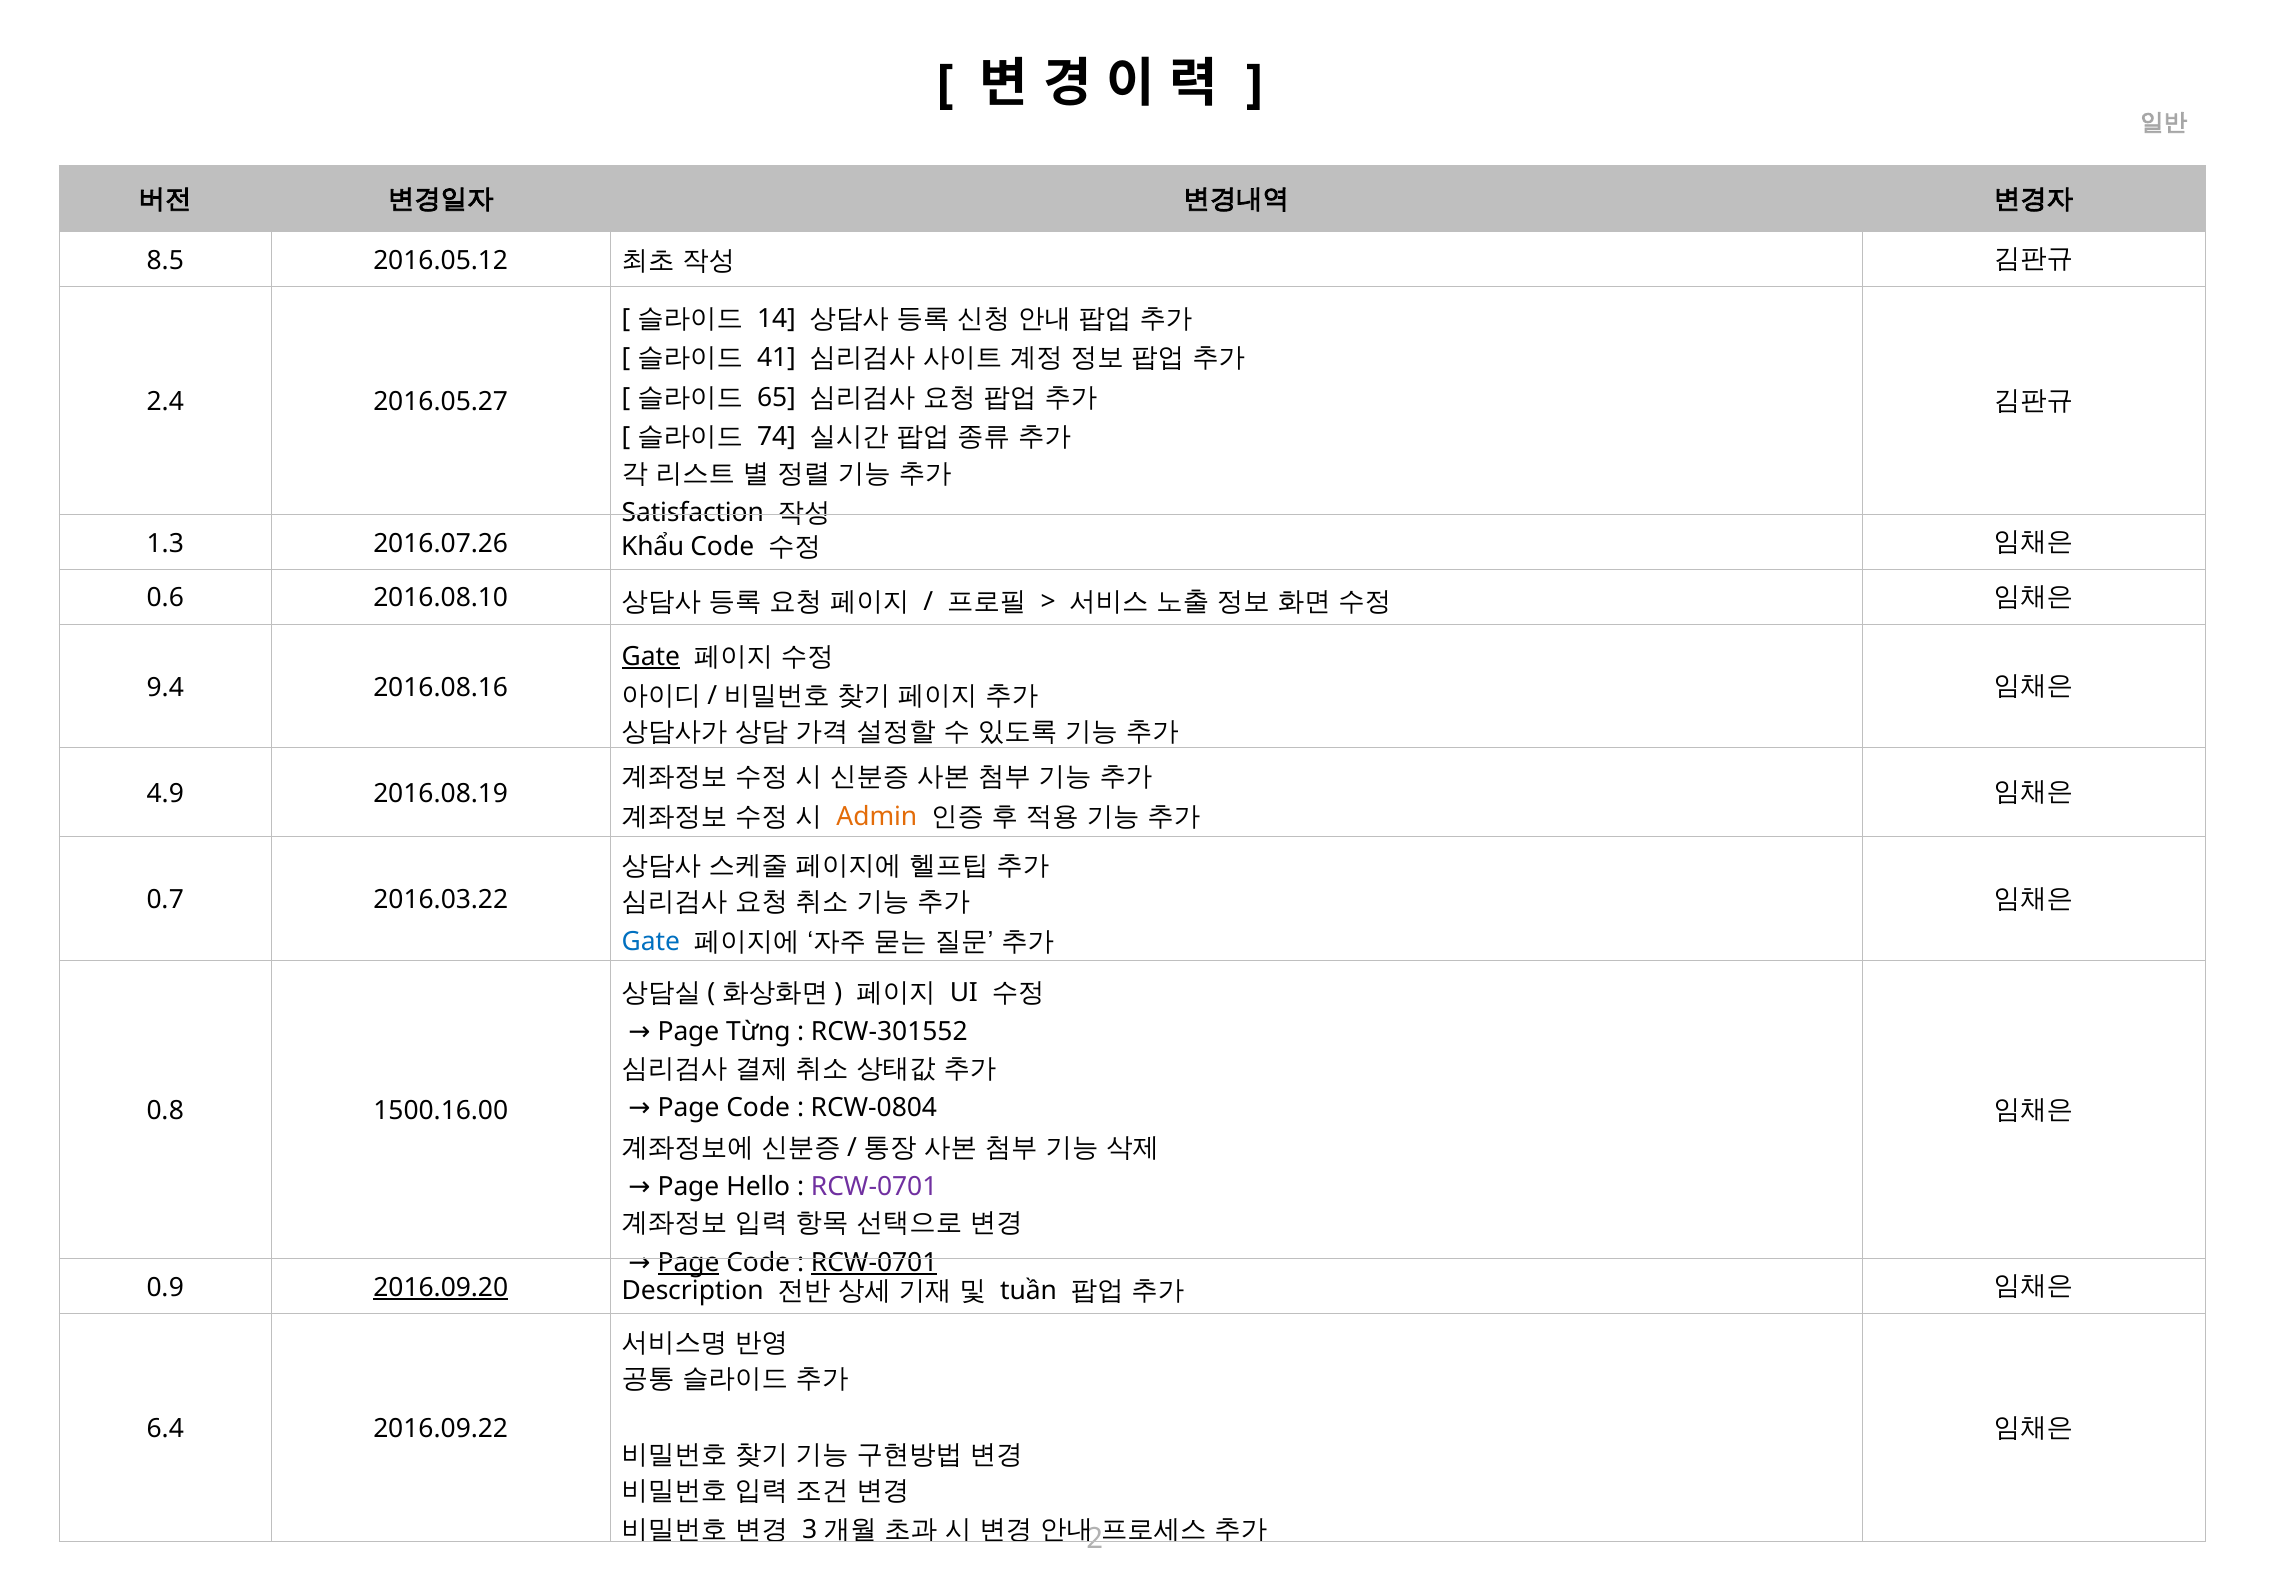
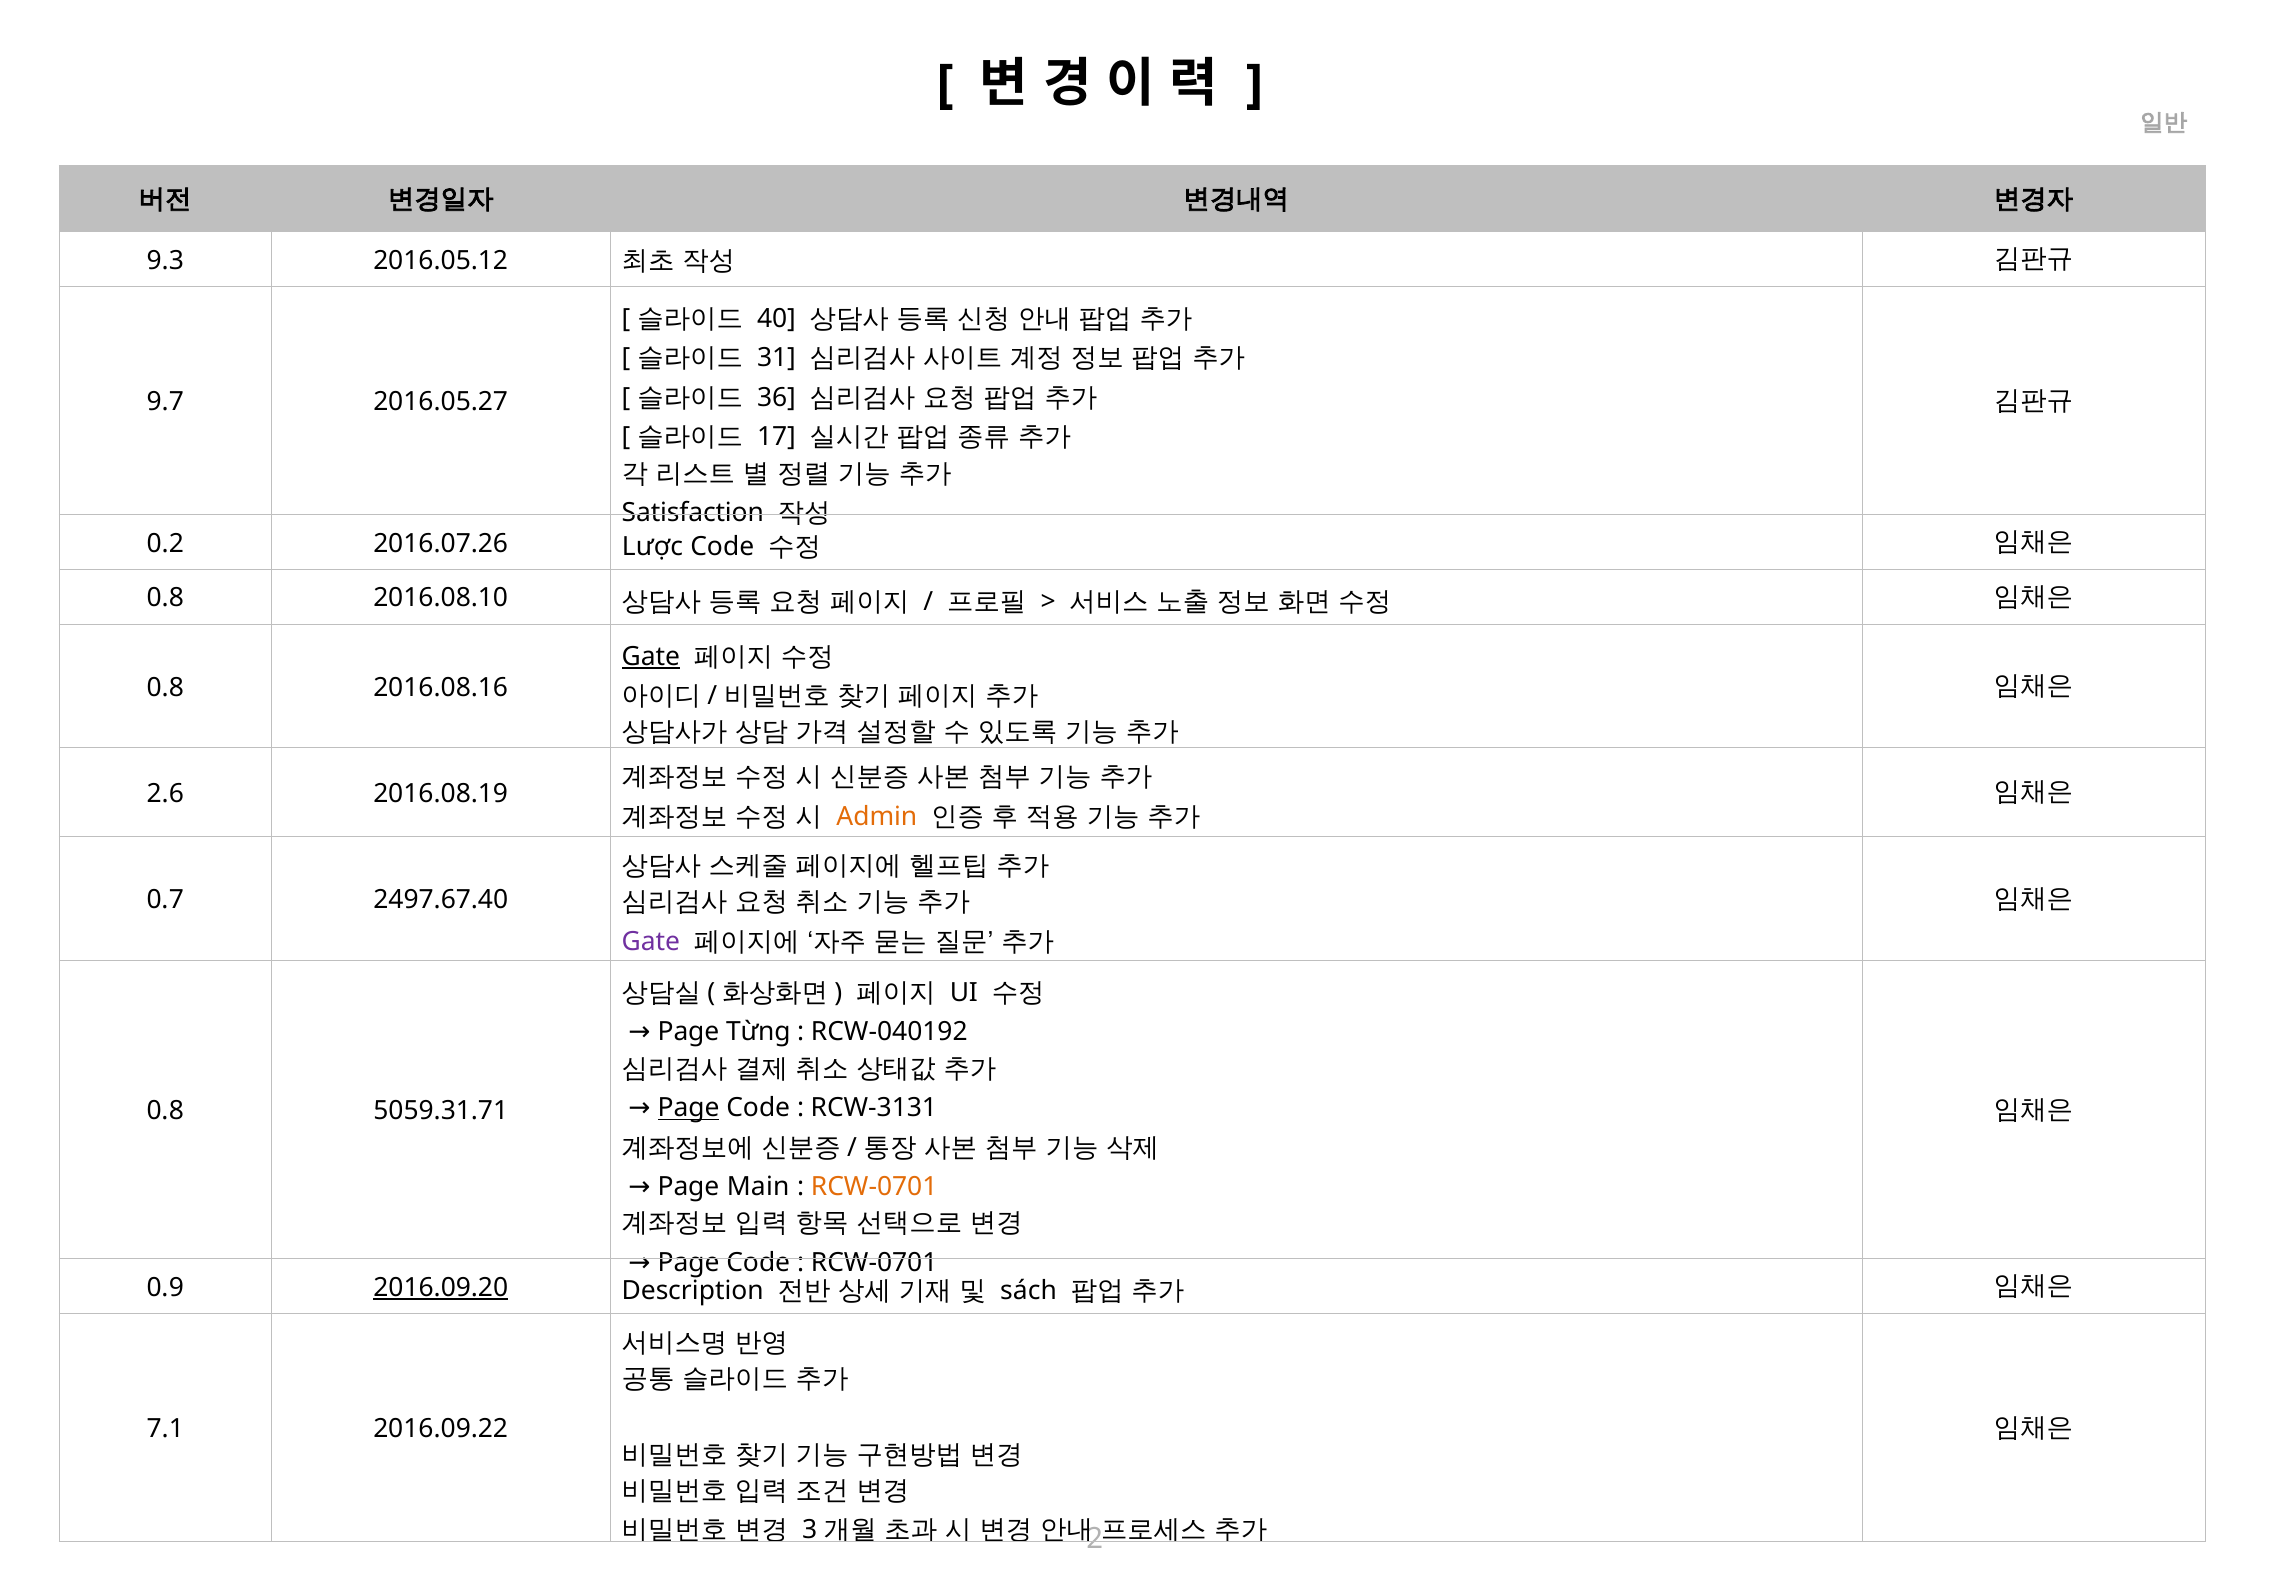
8.5: 8.5 -> 9.3 (165, 261)
14: 14 -> 40 (777, 319)
41: 41 -> 31 (777, 358)
65: 65 -> 36 (777, 398)
2.4: 2.4 -> 9.7 (165, 402)
74: 74 -> 17 (777, 437)
1.3: 1.3 -> 0.2 (165, 543)
Khẩu: Khẩu -> Lược (652, 547)
0.6: 0.6 -> 0.8 (165, 598)
9.4: 9.4 -> 0.8 (165, 687)
4.9: 4.9 -> 2.6 (165, 793)
2016.03.22: 2016.03.22 -> 2497.67.40 (441, 900)
Gate colour: blue -> purple (651, 941)
RCW-301552: RCW-301552 -> RCW-040192 (889, 1032)
Page underline: none -> present (689, 1108)
RCW-0804: RCW-0804 -> RCW-3131 (874, 1108)
1500.16.00: 1500.16.00 -> 5059.31.71 (441, 1111)
Hello: Hello -> Main (758, 1187)
RCW-0701 colour: purple -> orange (874, 1187)
Page underline: present -> none (689, 1262)
RCW-0701 underline: present -> none (874, 1262)
tuần: tuần -> sách (1028, 1291)
6.4: 6.4 -> 7.1 (165, 1428)
